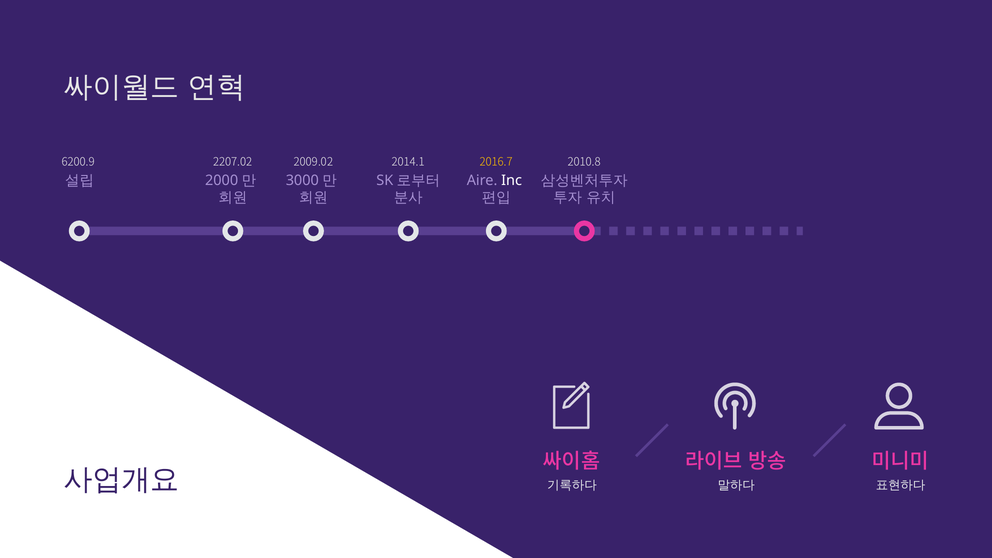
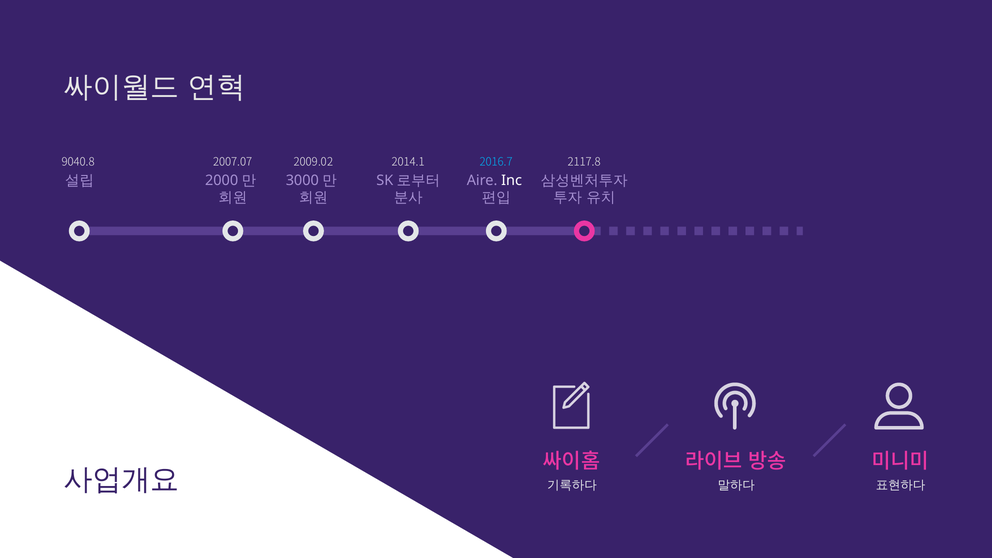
6200.9: 6200.9 -> 9040.8 (78, 162)
2207.02: 2207.02 -> 2007.07 (233, 162)
2016.7 colour: yellow -> light blue (496, 162)
2010.8: 2010.8 -> 2117.8 (584, 162)
